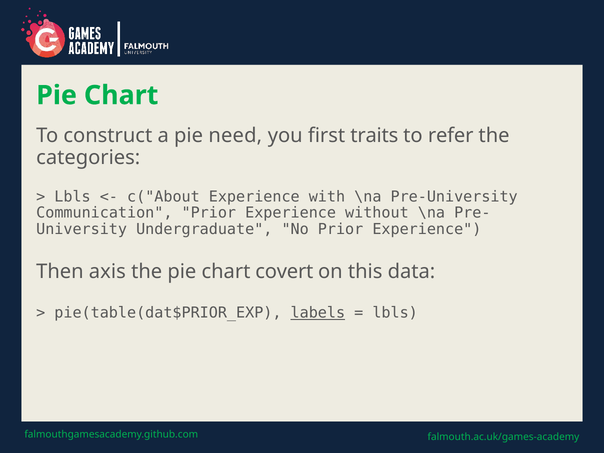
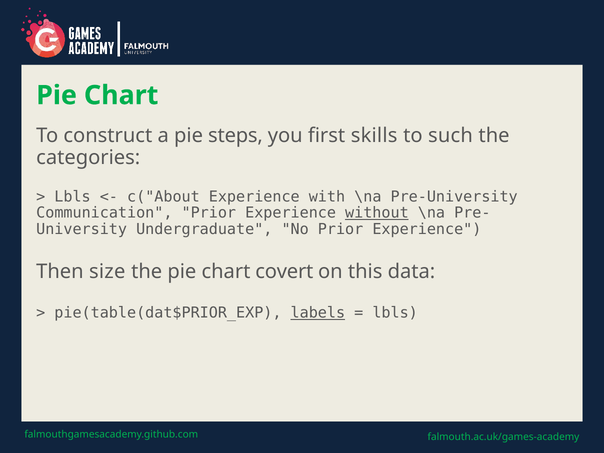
need: need -> steps (235, 136)
traits: traits -> skills (374, 136)
refer: refer -> such (450, 136)
without underline: none -> present (377, 213)
axis: axis -> size (107, 272)
